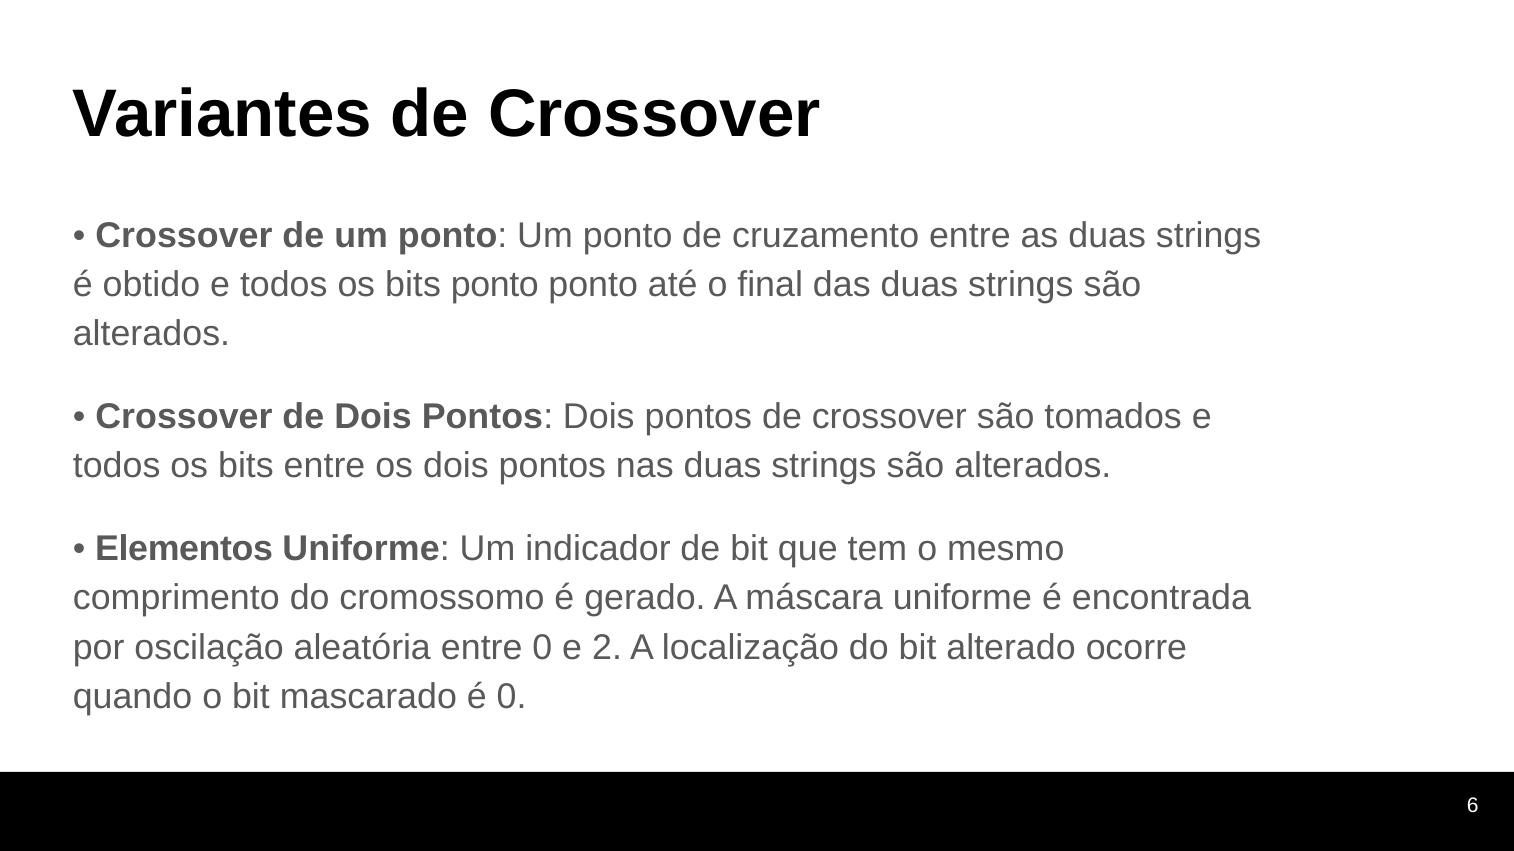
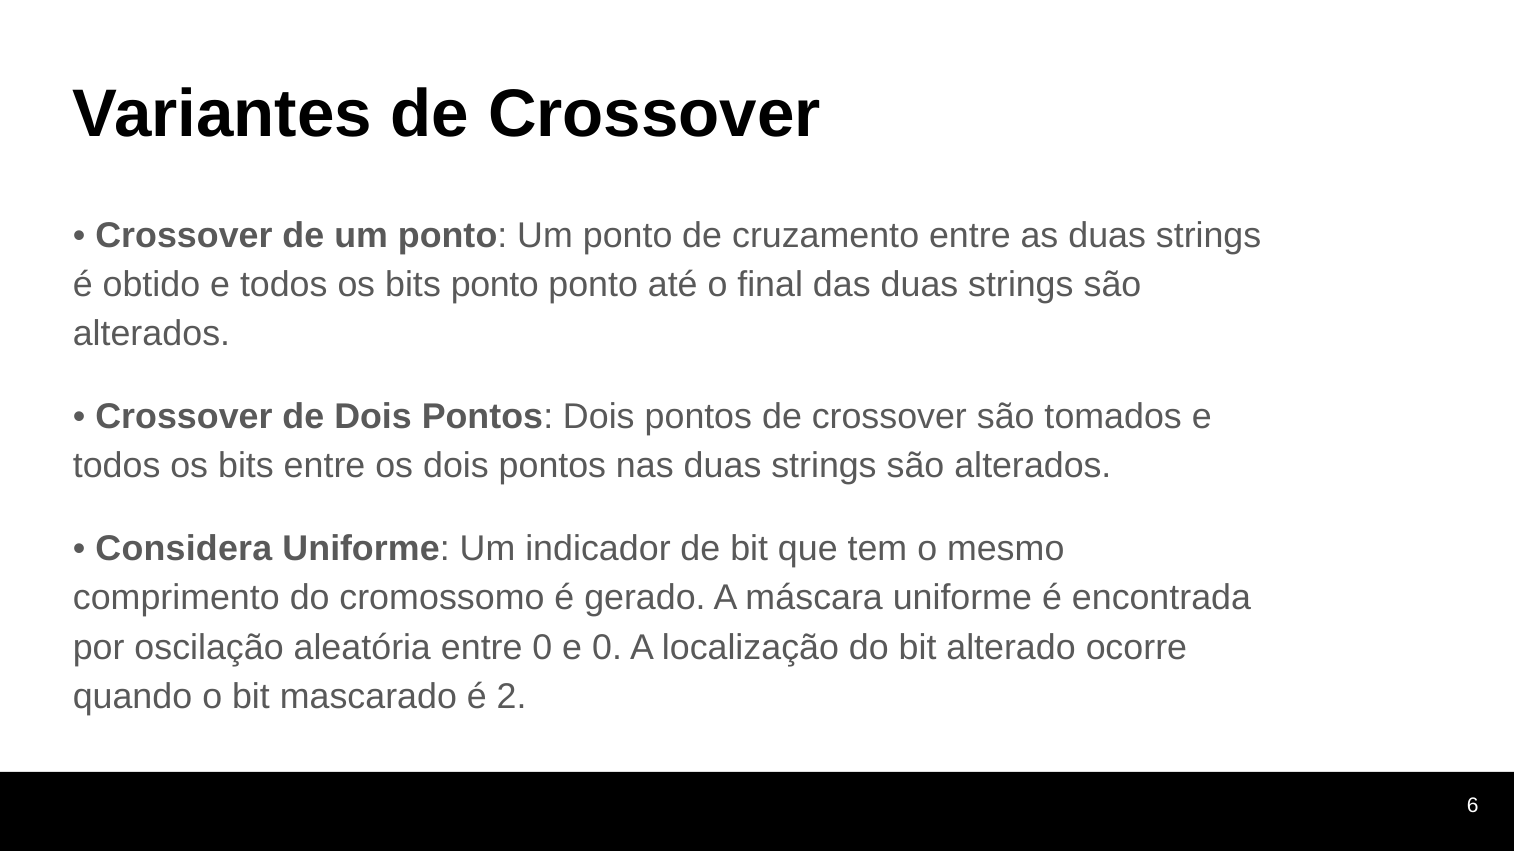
Elementos: Elementos -> Considera (184, 549)
e 2: 2 -> 0 (607, 648)
é 0: 0 -> 2 (512, 697)
